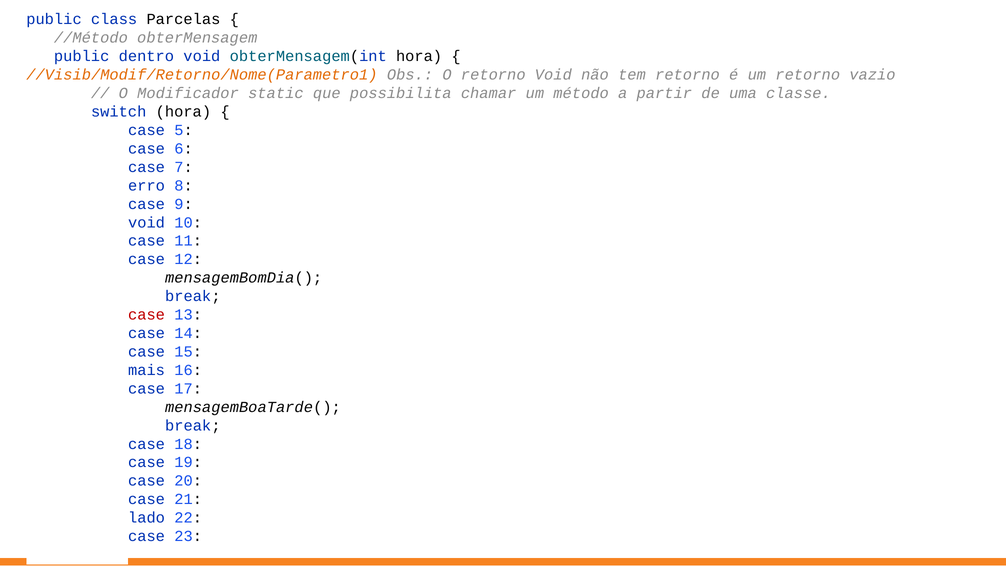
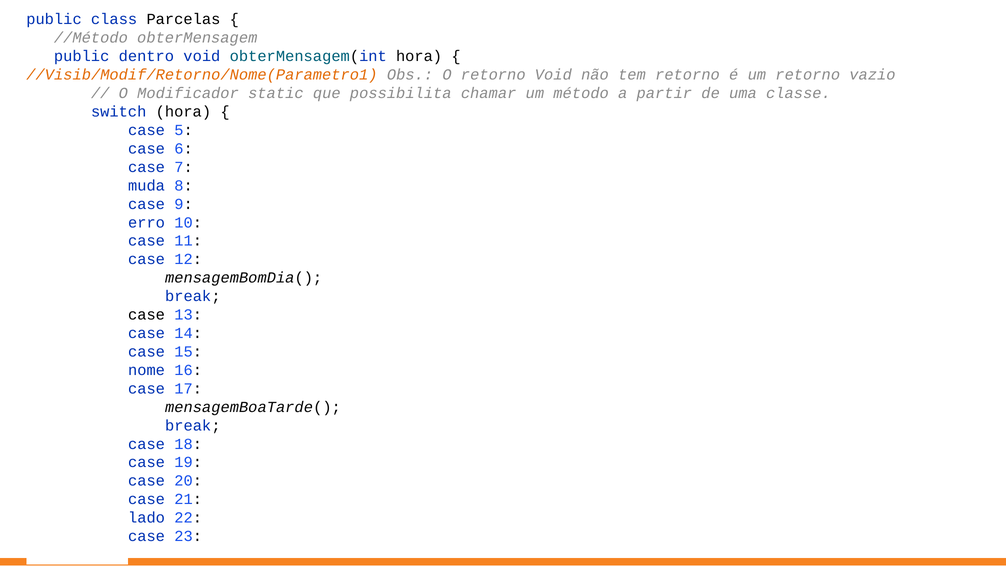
erro: erro -> muda (147, 185)
void: void -> erro (147, 222)
case colour: red -> black (147, 315)
mais: mais -> nome (147, 370)
